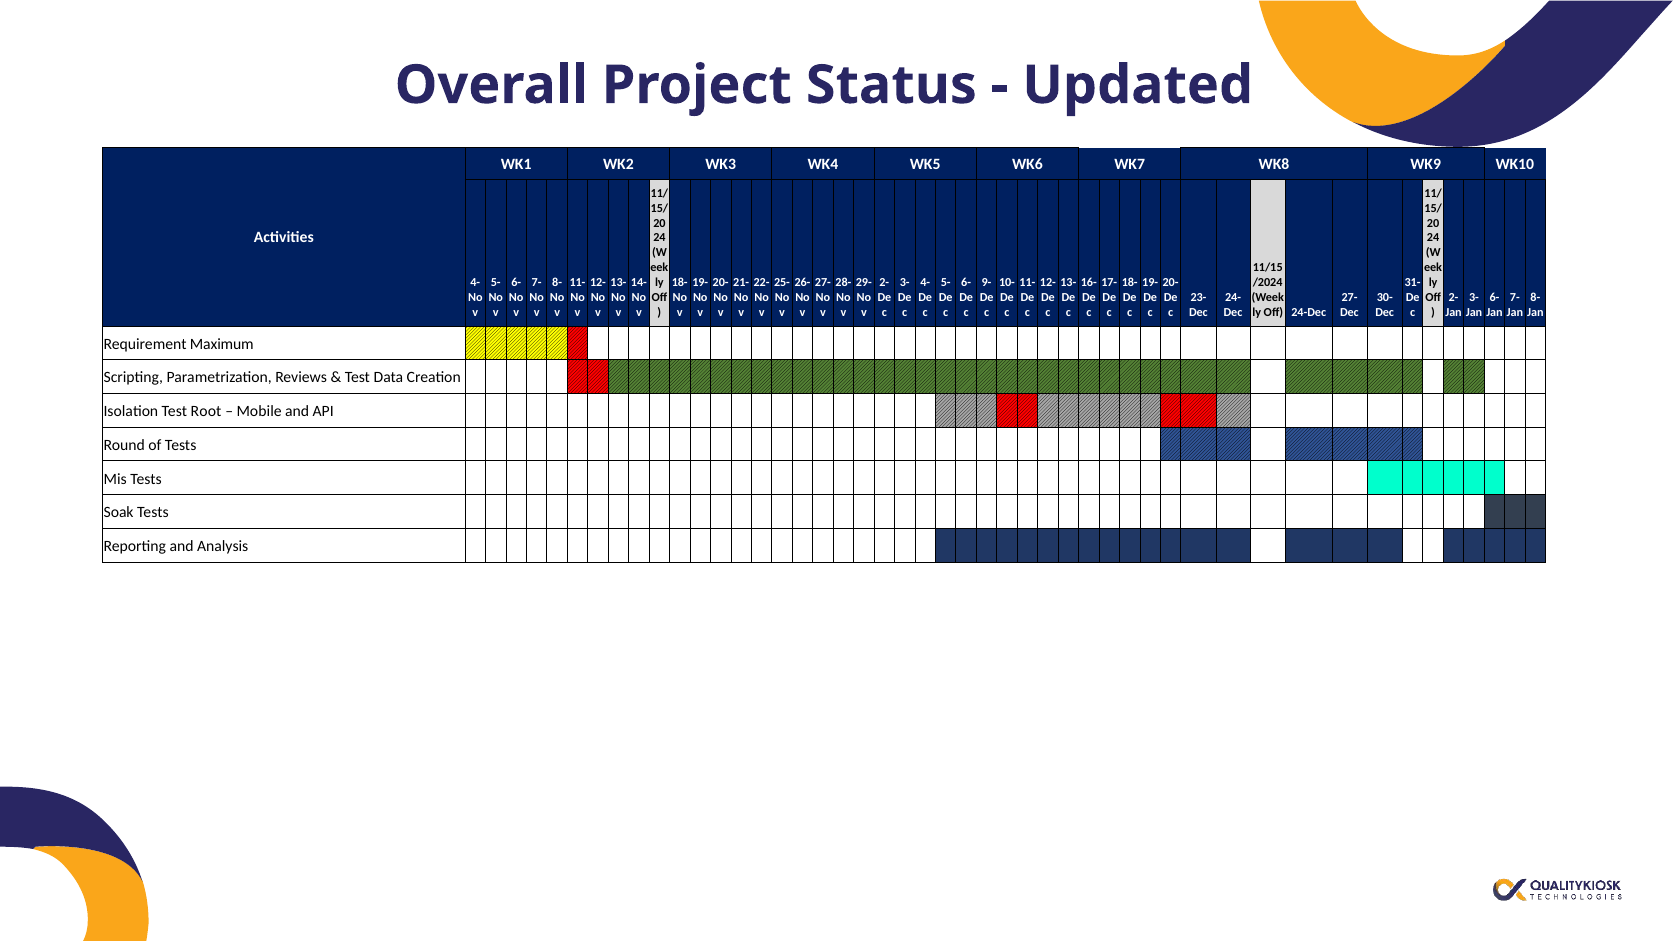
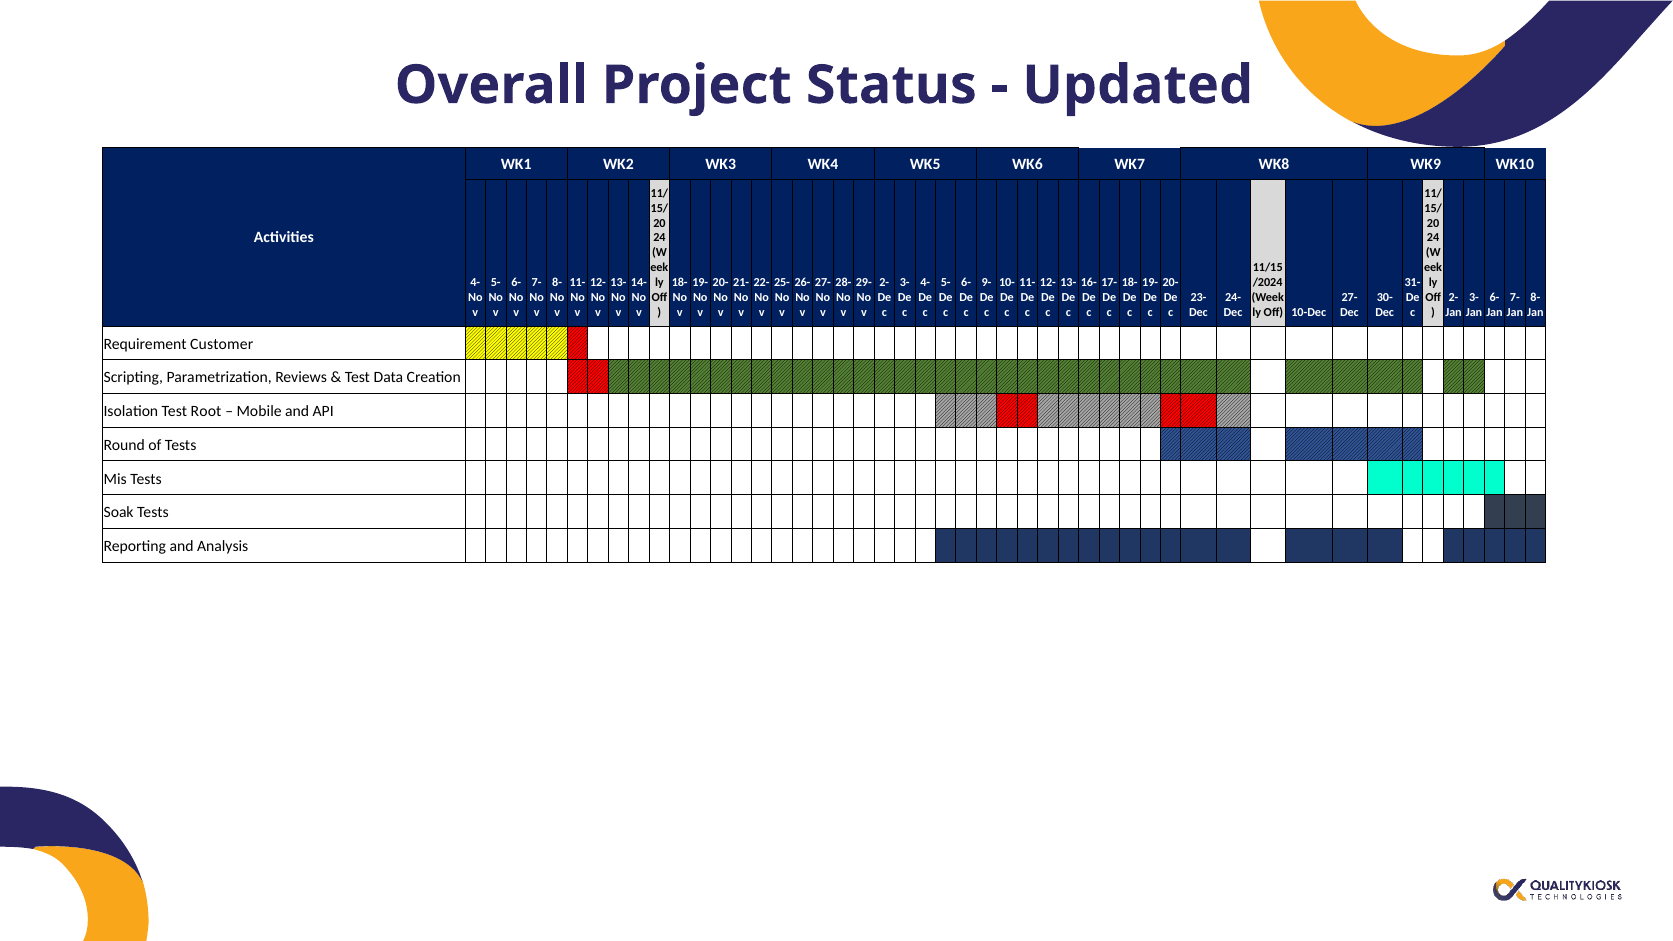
24-Dec: 24-Dec -> 10-Dec (1309, 312)
Maximum: Maximum -> Customer (222, 344)
